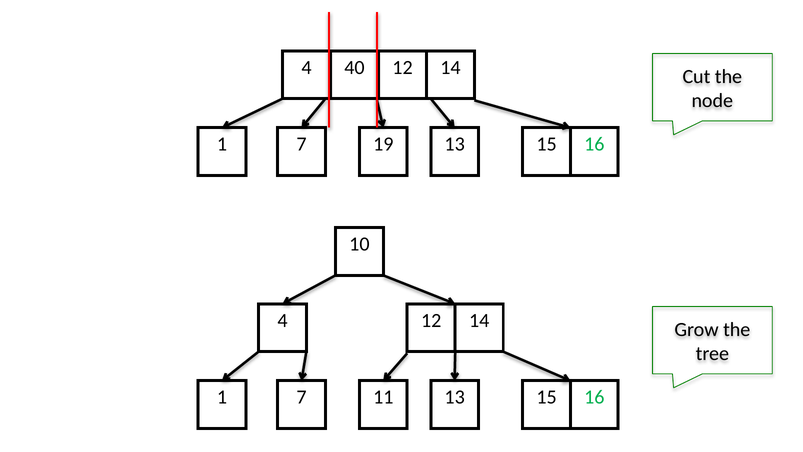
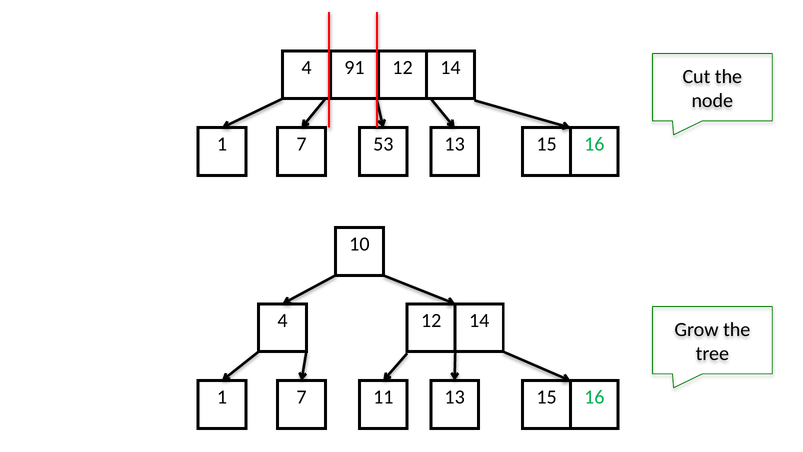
40: 40 -> 91 (354, 67)
19: 19 -> 53 (383, 144)
